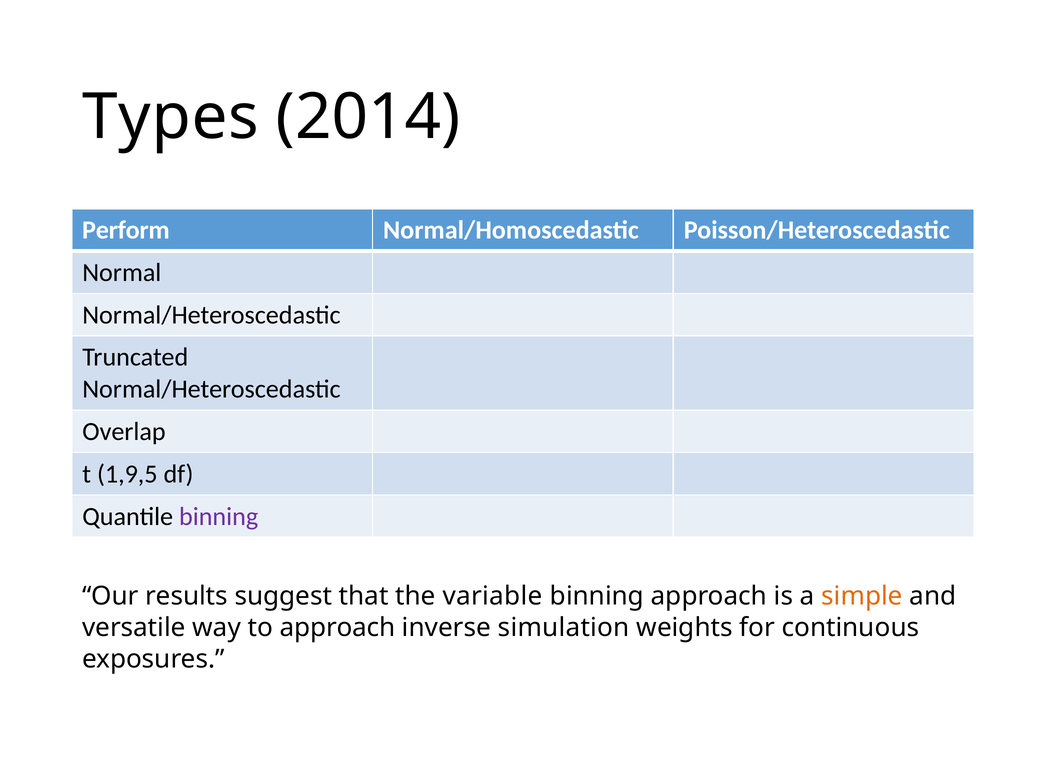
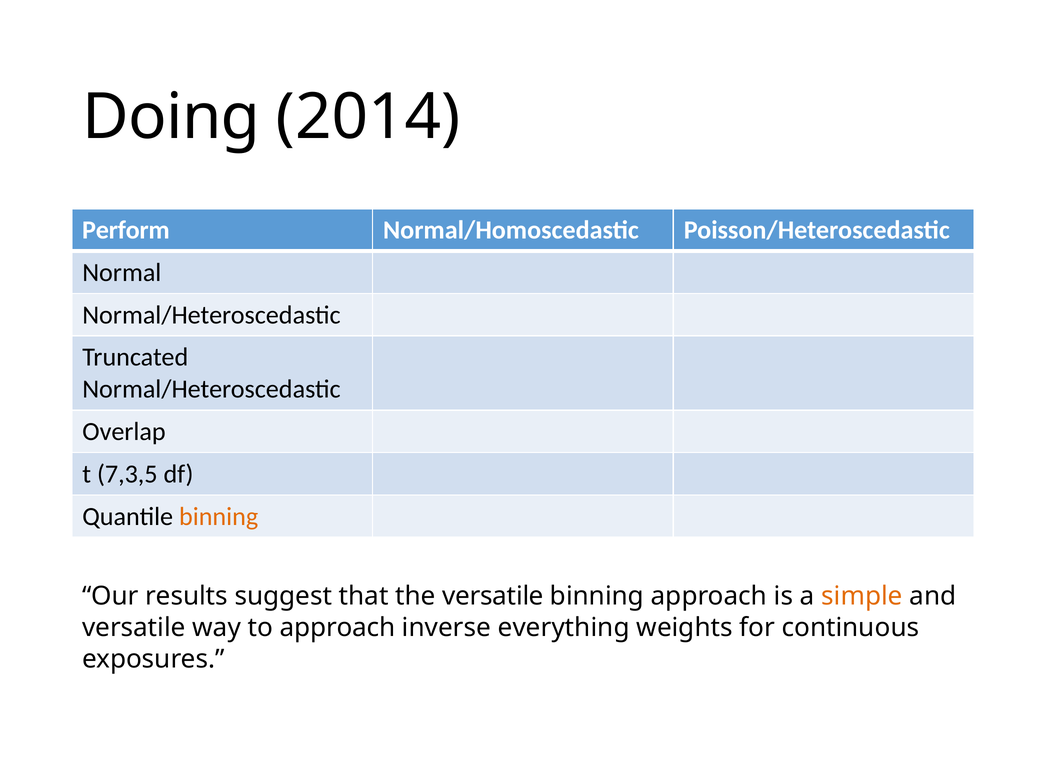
Types: Types -> Doing (171, 117)
1,9,5: 1,9,5 -> 7,3,5 (127, 474)
binning colour: purple -> orange (219, 517)
the variable: variable -> versatile (493, 597)
simulation: simulation -> everything (564, 628)
